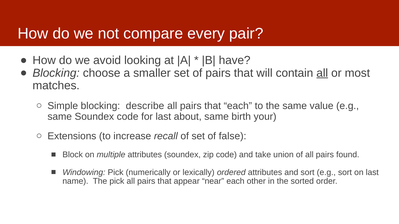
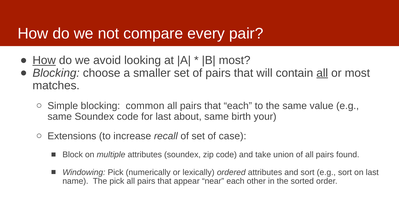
How underline: none -> present (44, 60)
have: have -> most (235, 60)
describe: describe -> common (145, 106)
false: false -> case (233, 136)
